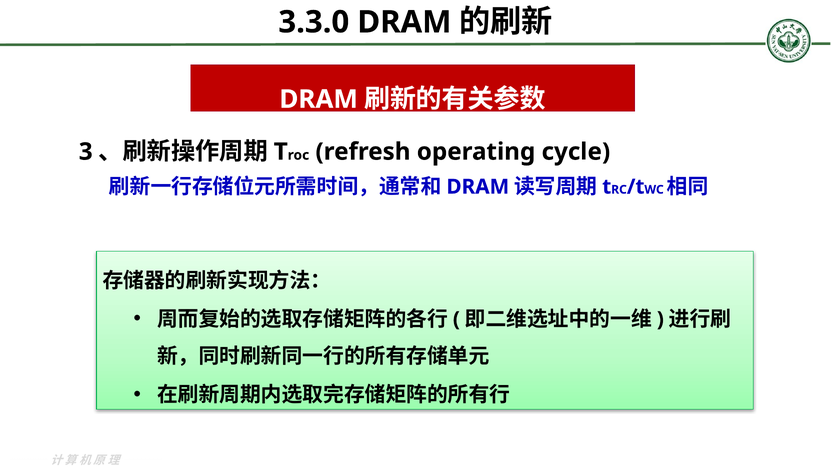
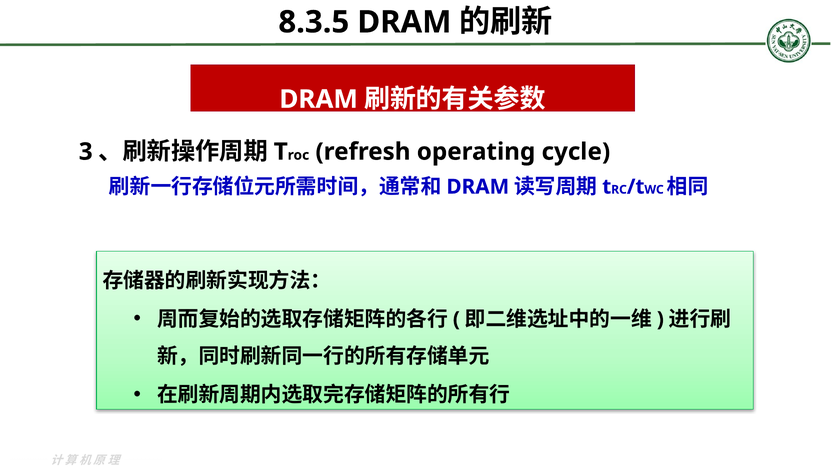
3.3.0: 3.3.0 -> 8.3.5 (314, 22)
